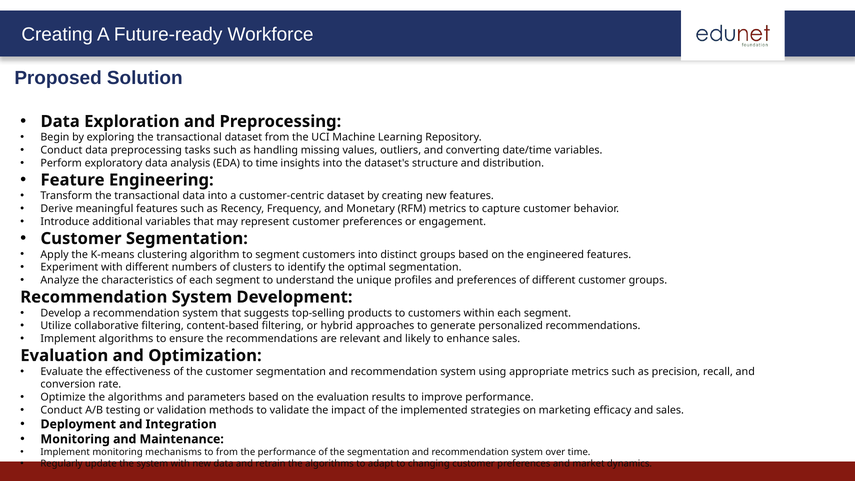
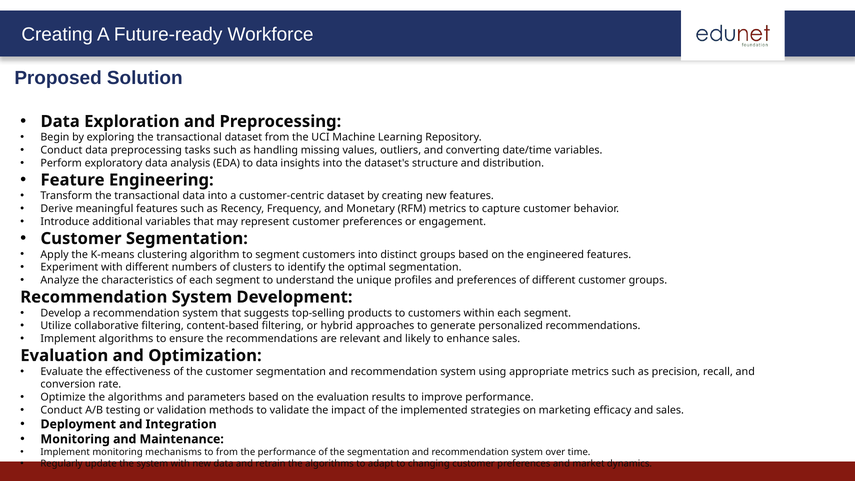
to time: time -> data (267, 163)
